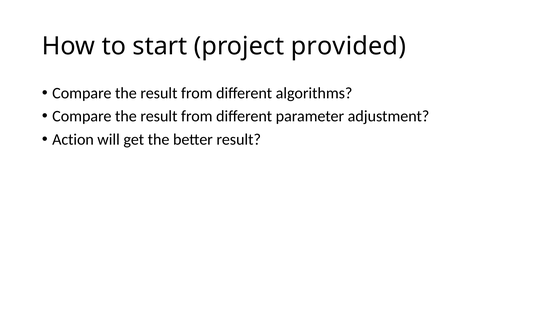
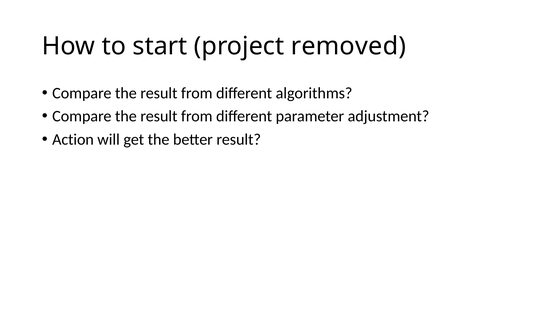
provided: provided -> removed (348, 46)
